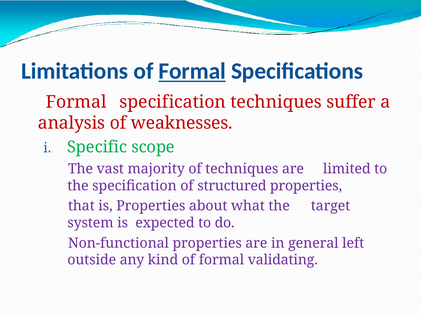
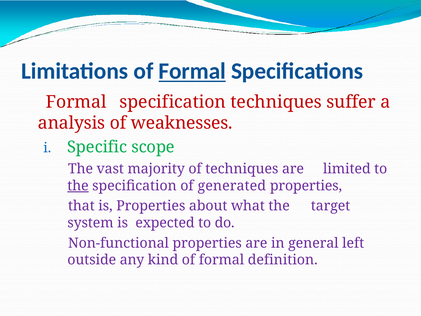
the underline: none -> present (78, 186)
structured: structured -> generated (232, 186)
validating: validating -> definition (283, 260)
